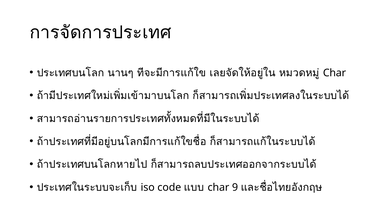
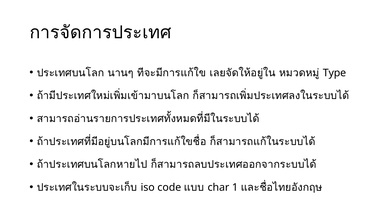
Char: Char -> Type (334, 73)
9: 9 -> 1 (235, 187)
